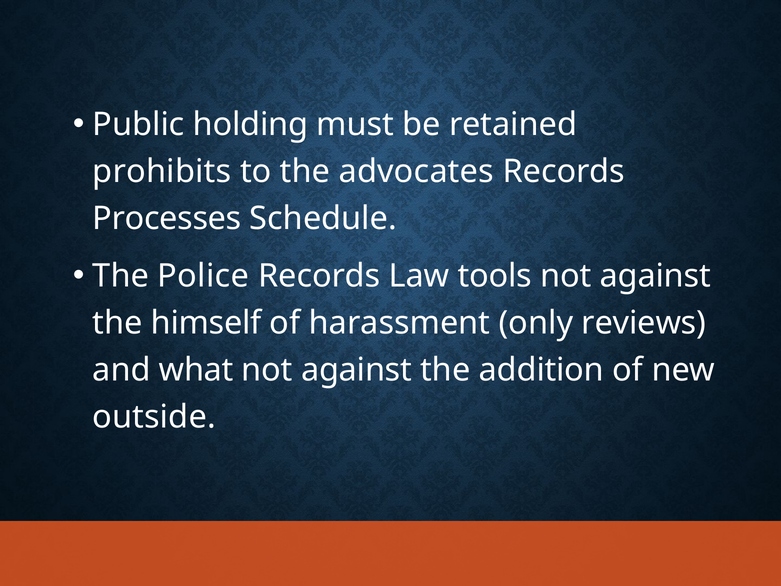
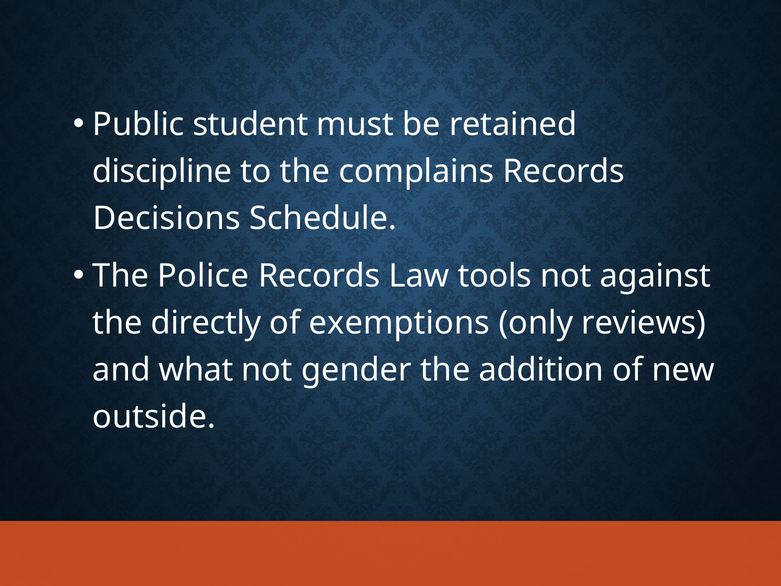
holding: holding -> student (251, 125)
prohibits: prohibits -> discipline (162, 171)
advocates: advocates -> complains (416, 171)
Processes: Processes -> Decisions (167, 218)
himself: himself -> directly (206, 323)
harassment: harassment -> exemptions (399, 323)
against: against -> gender (356, 370)
